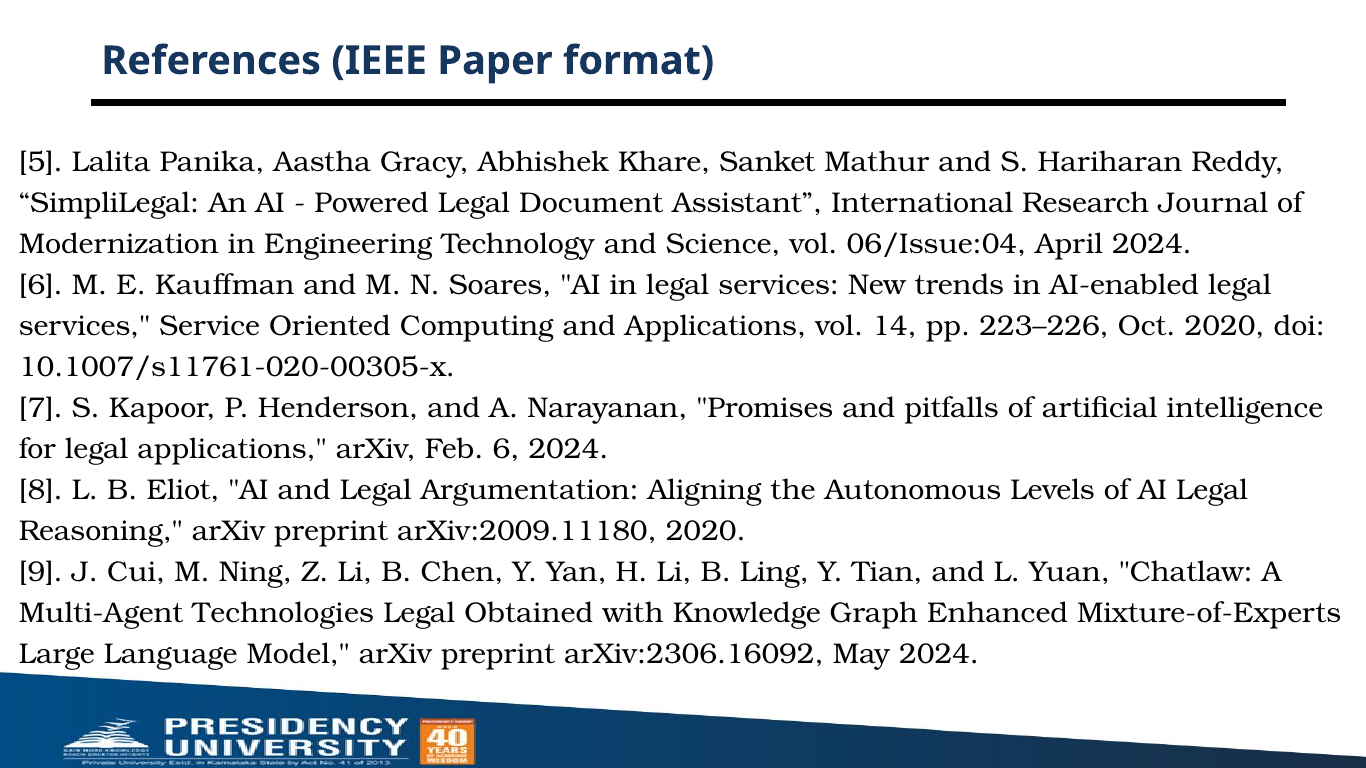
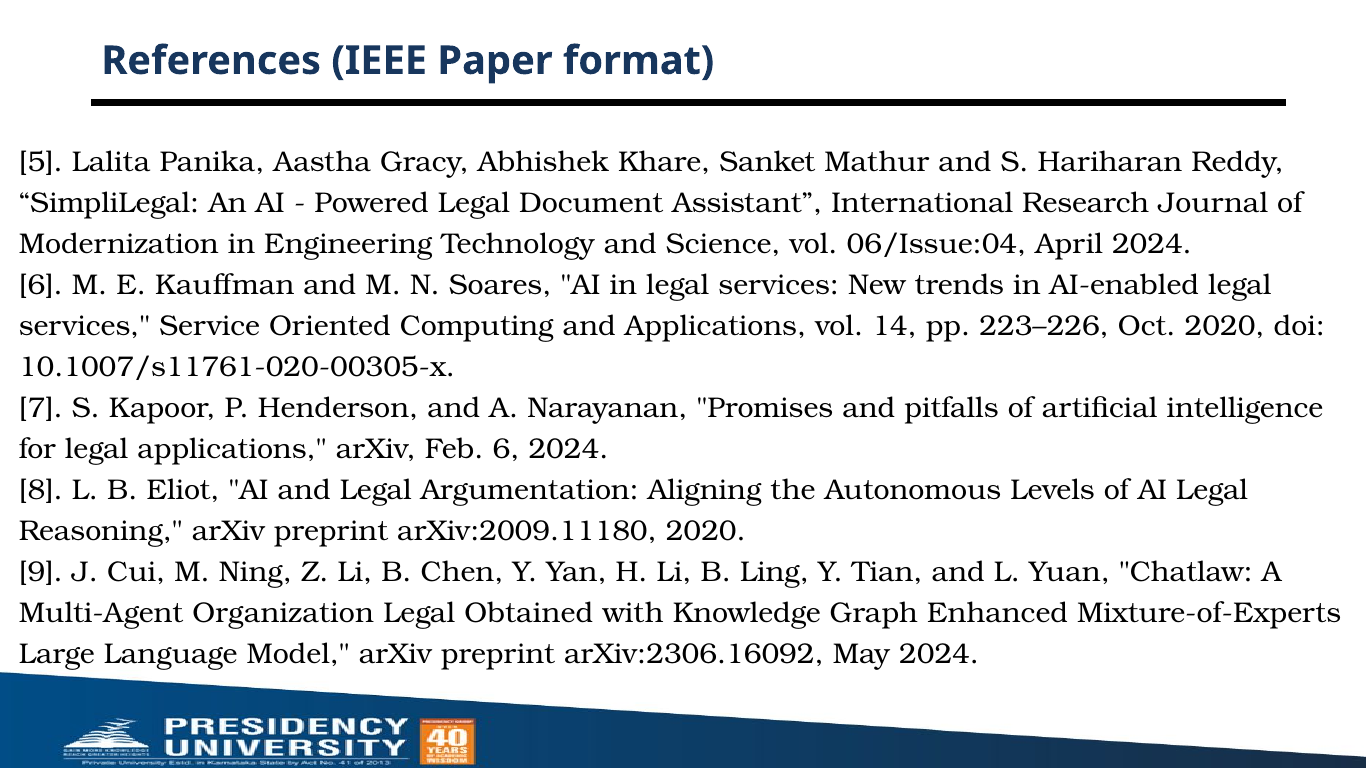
Technologies: Technologies -> Organization (283, 613)
